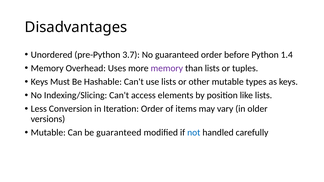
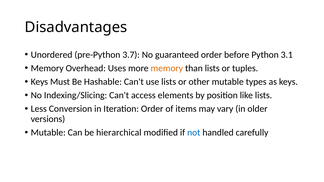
1.4: 1.4 -> 3.1 (287, 55)
memory colour: purple -> orange (167, 68)
be guaranteed: guaranteed -> hierarchical (119, 133)
